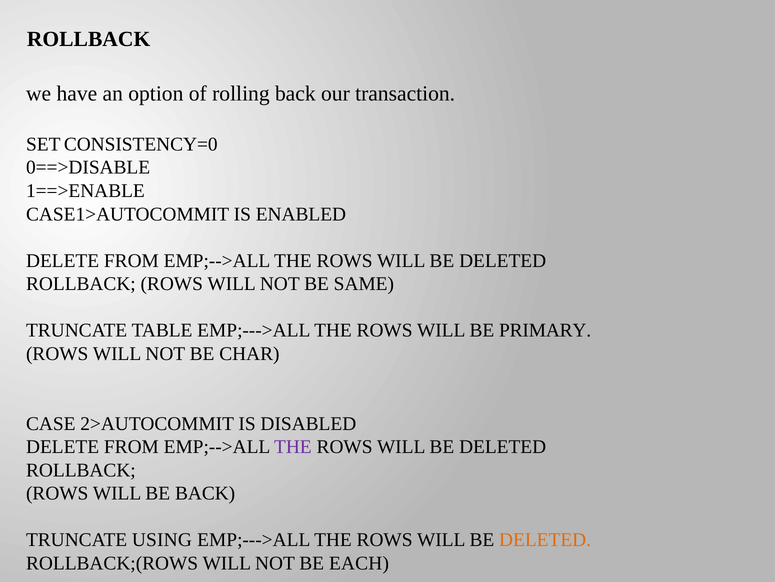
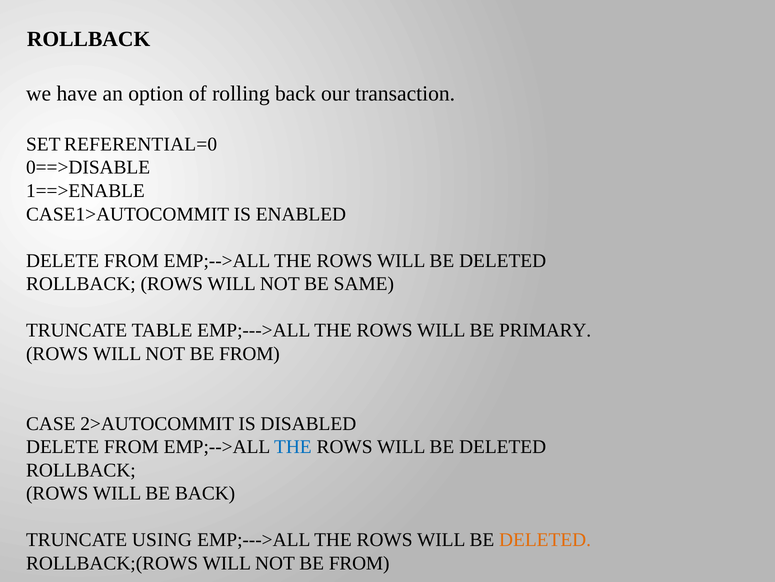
CONSISTENCY=0: CONSISTENCY=0 -> REFERENTIAL=0 (141, 144)
CHAR: CHAR -> FROM (249, 353)
THE colour: purple -> blue (293, 446)
EACH: EACH -> FROM (359, 563)
